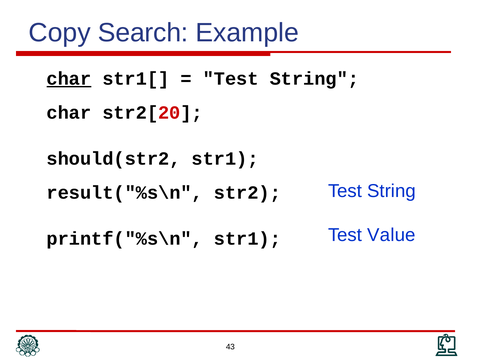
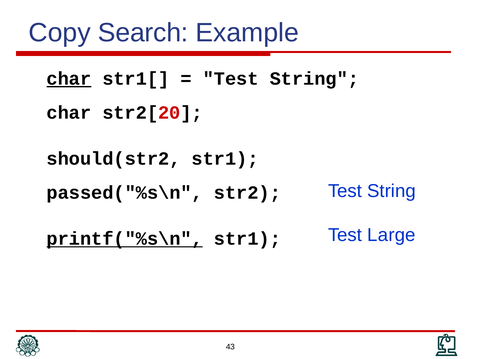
result("%s\n: result("%s\n -> passed("%s\n (125, 193)
Value: Value -> Large (391, 235)
printf("%s\n underline: none -> present (125, 239)
